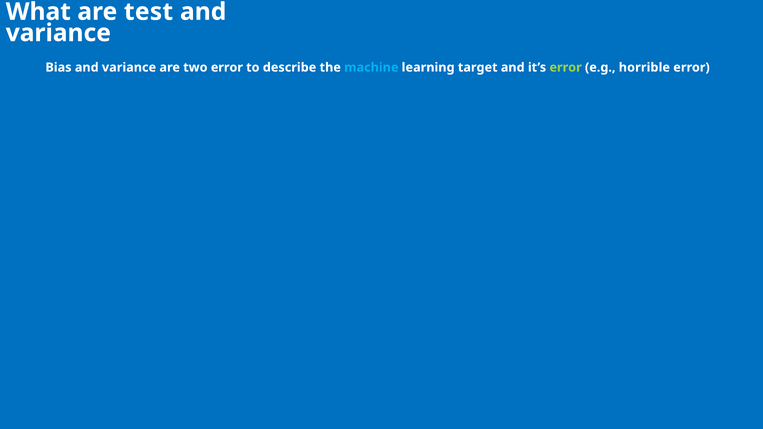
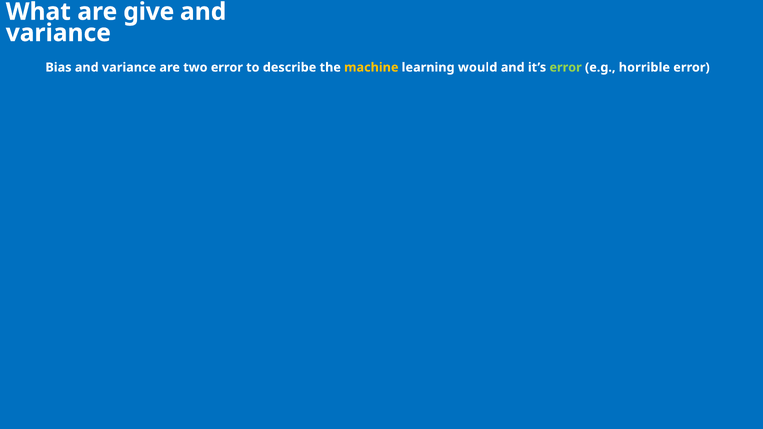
test: test -> give (149, 12)
machine colour: light blue -> yellow (371, 67)
target: target -> would (478, 67)
